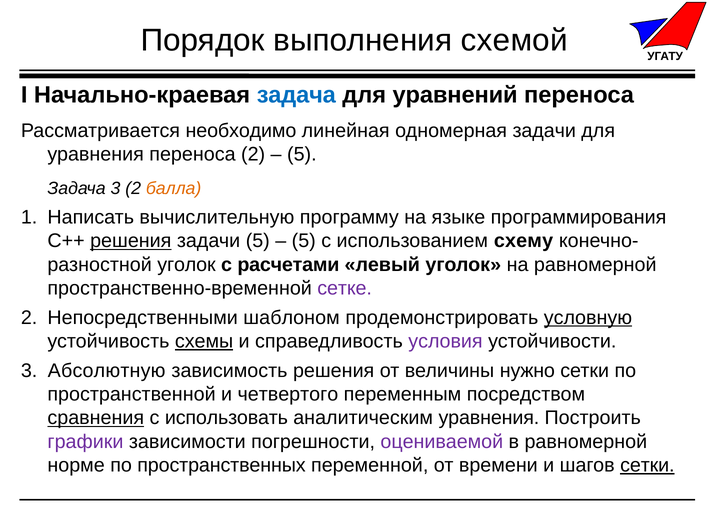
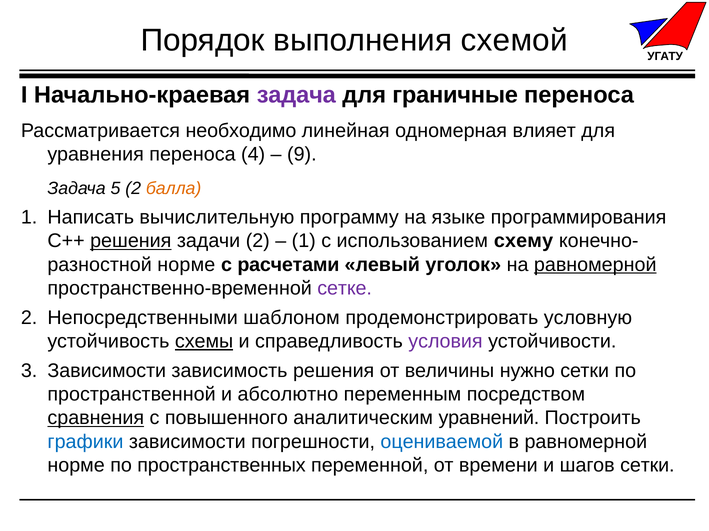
задача colour: blue -> purple (296, 95)
уравнений: уравнений -> граничные (455, 95)
одномерная задачи: задачи -> влияет (544, 131)
переноса 2: 2 -> 4 (253, 155)
5: 5 -> 9 (302, 155)
Задача 3: 3 -> 5 (115, 189)
задачи 5: 5 -> 2 (258, 241)
5: 5 -> 1 (304, 241)
уголок: уголок -> норме (186, 265)
равномерной underline: none -> present (595, 265)
условную underline: present -> none (588, 318)
3 Абсолютную: Абсолютную -> Зависимости (107, 371)
четвертого: четвертого -> абсолютно (288, 395)
использовать: использовать -> повышенного (226, 419)
аналитическим уравнения: уравнения -> уравнений (489, 419)
графики colour: purple -> blue (85, 442)
оцениваемой colour: purple -> blue (442, 442)
сетки underline: present -> none (647, 466)
